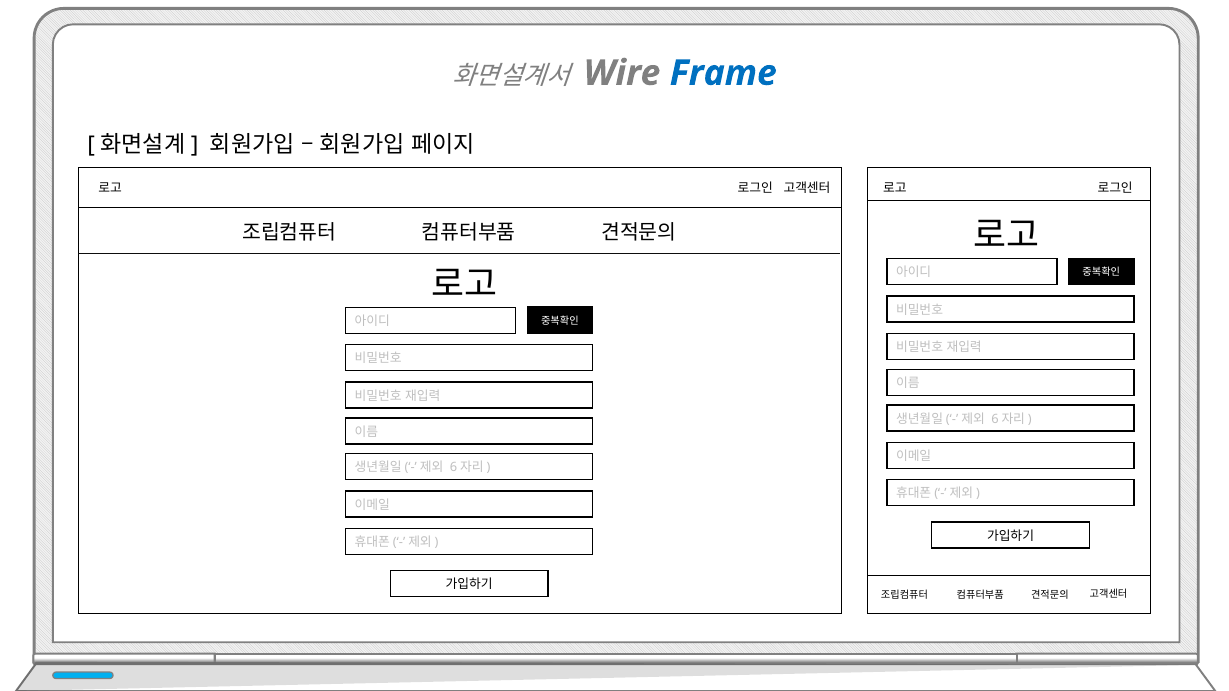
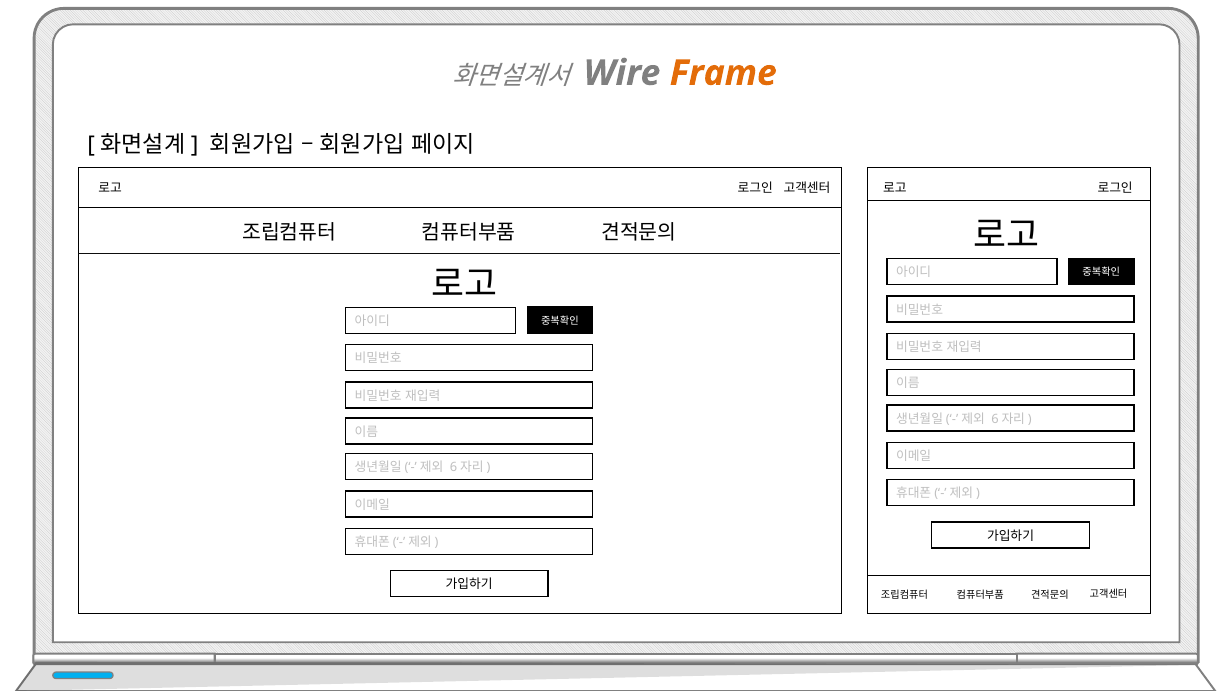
Frame colour: blue -> orange (723, 73)
